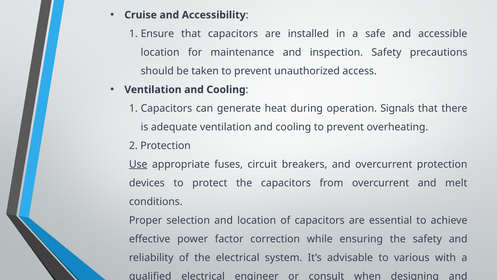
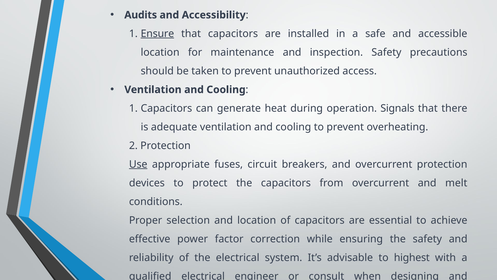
Cruise: Cruise -> Audits (141, 15)
Ensure underline: none -> present (157, 34)
various: various -> highest (412, 257)
